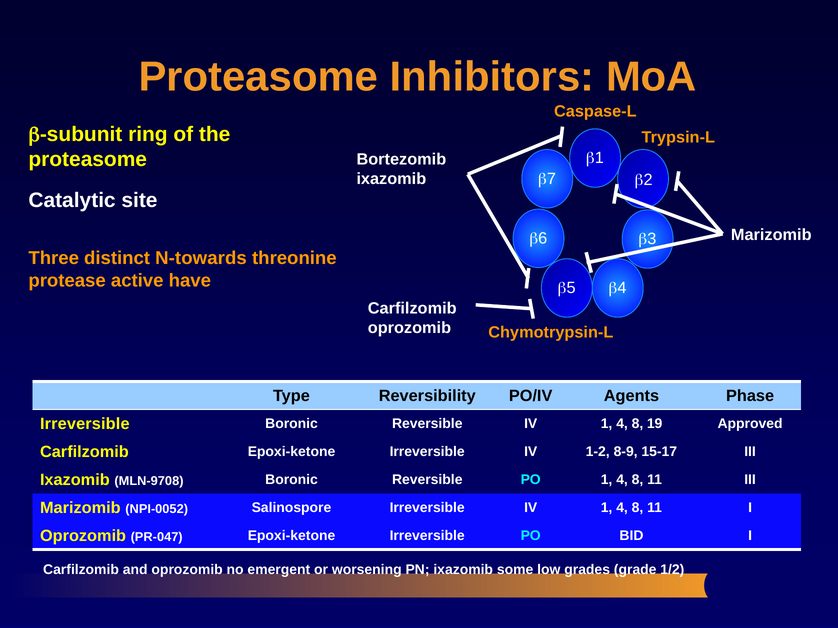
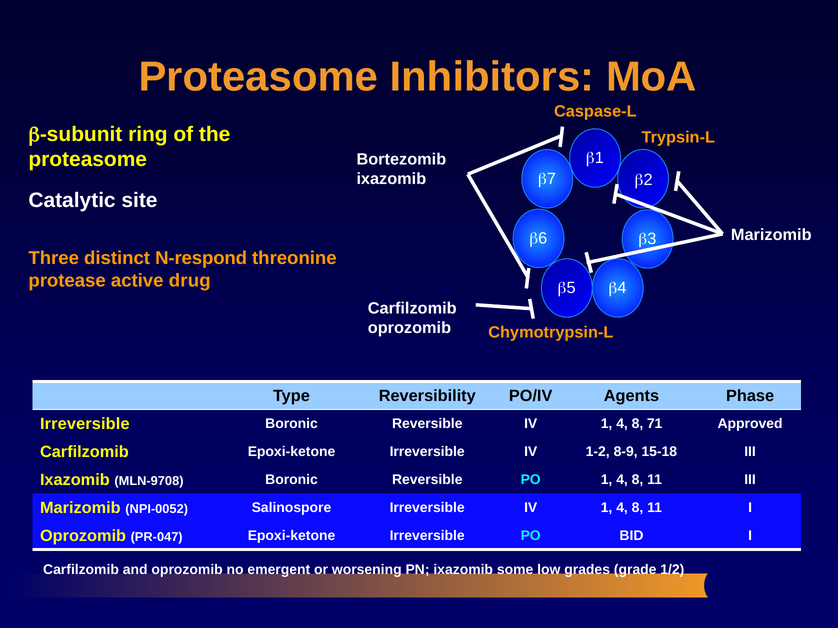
N-towards: N-towards -> N-respond (201, 258)
have: have -> drug (190, 281)
19: 19 -> 71 (655, 424)
15-17: 15-17 -> 15-18 (659, 452)
